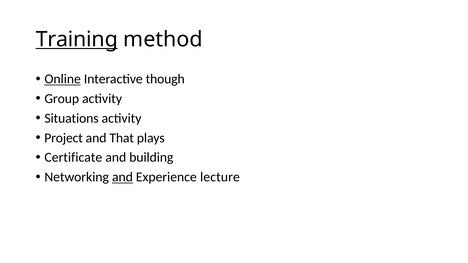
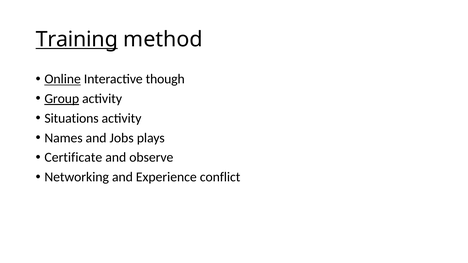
Group underline: none -> present (62, 99)
Project: Project -> Names (64, 138)
That: That -> Jobs (122, 138)
building: building -> observe (151, 158)
and underline: present -> none (122, 177)
lecture: lecture -> conflict (220, 177)
